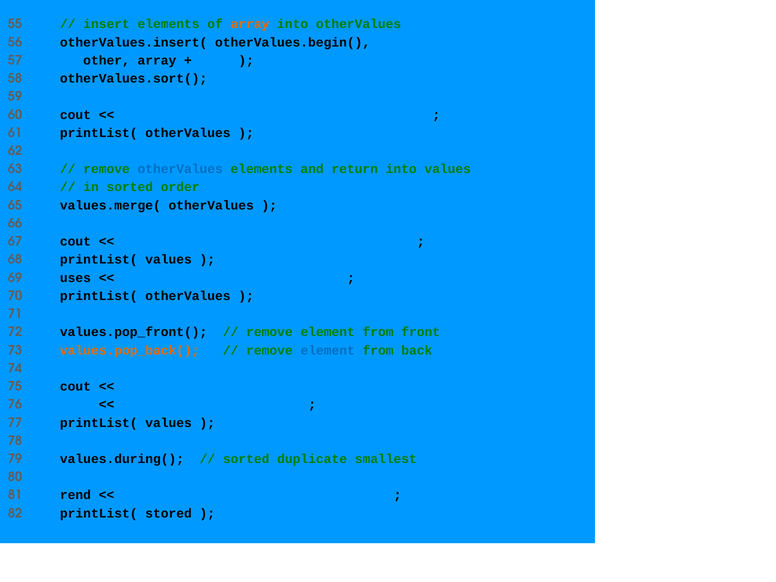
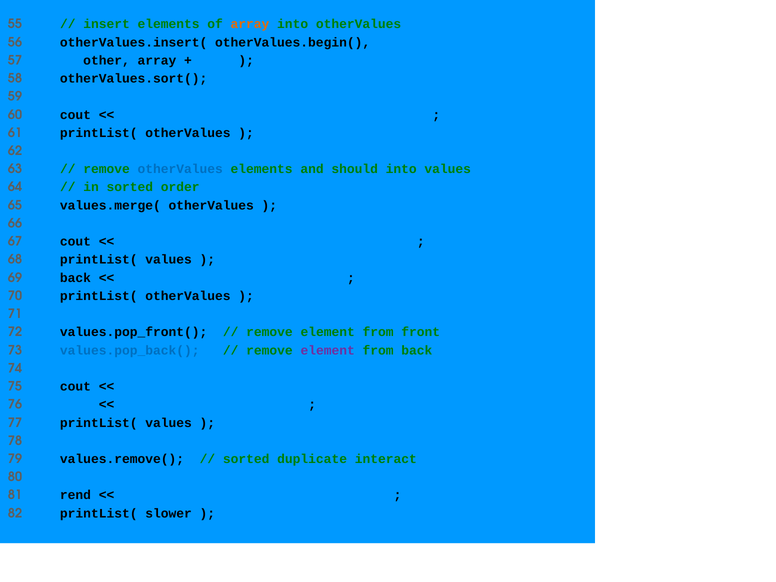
and return: return -> should (355, 169)
69 uses: uses -> back (75, 278)
values.pop_back( colour: orange -> blue (130, 350)
element colour: blue -> purple (328, 350)
values.during(: values.during( -> values.remove( (122, 459)
smallest: smallest -> interact (386, 459)
stored: stored -> slower (169, 513)
